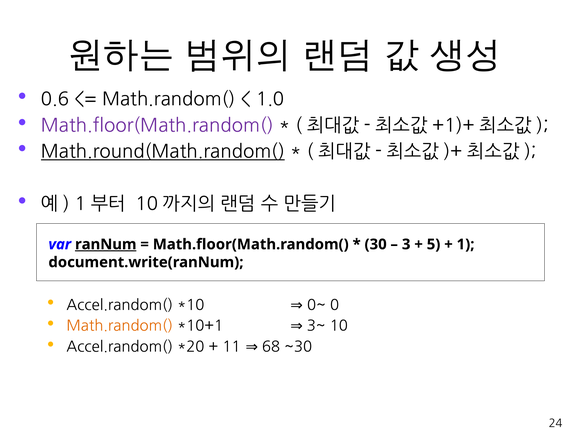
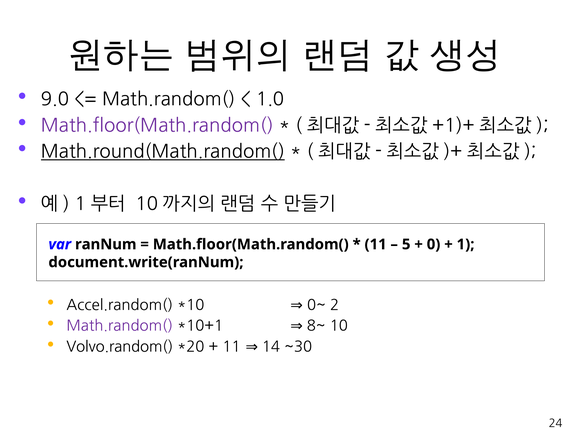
0.6: 0.6 -> 9.0 (55, 100)
ranNum underline: present -> none (106, 245)
30: 30 -> 11 (376, 245)
3: 3 -> 5 (406, 245)
5: 5 -> 0 (434, 245)
0: 0 -> 2 (335, 305)
Math.random( colour: orange -> purple (120, 326)
3~: 3~ -> 8~ (316, 326)
Accel.random(: Accel.random( -> Volvo.random( (120, 347)
68: 68 -> 14 (271, 347)
